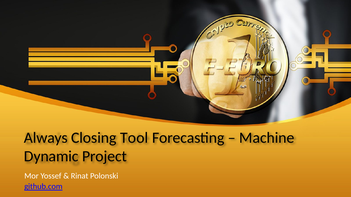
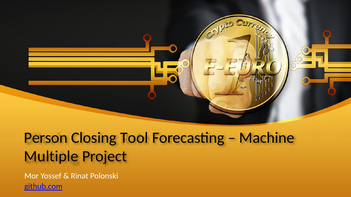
Always: Always -> Person (46, 138)
Dynamic: Dynamic -> Multiple (51, 157)
